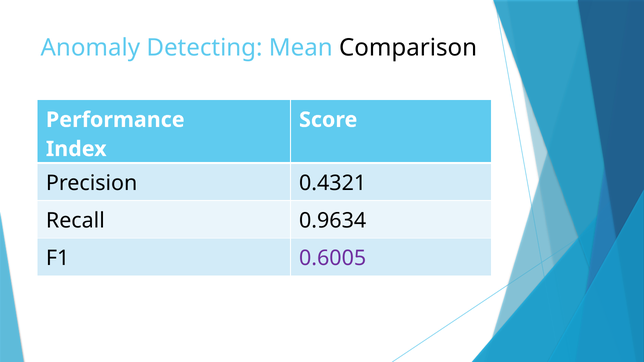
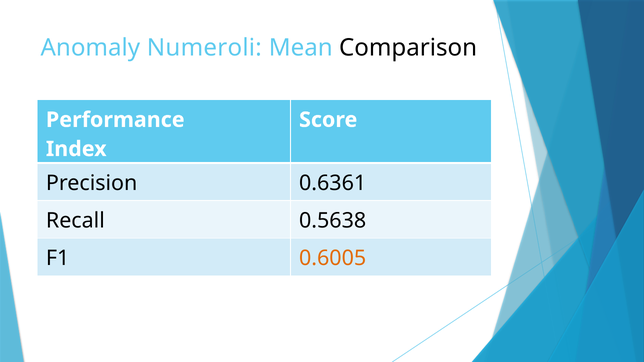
Detecting: Detecting -> Numeroli (204, 48)
0.4321: 0.4321 -> 0.6361 (333, 183)
0.9634: 0.9634 -> 0.5638 (333, 221)
0.6005 colour: purple -> orange (333, 258)
